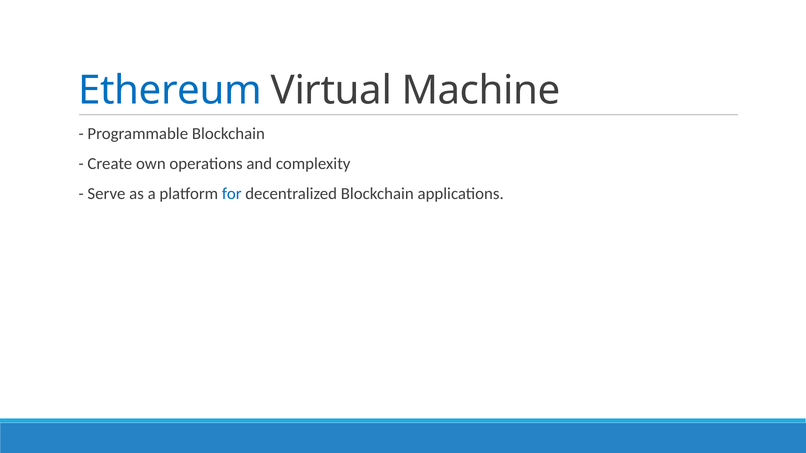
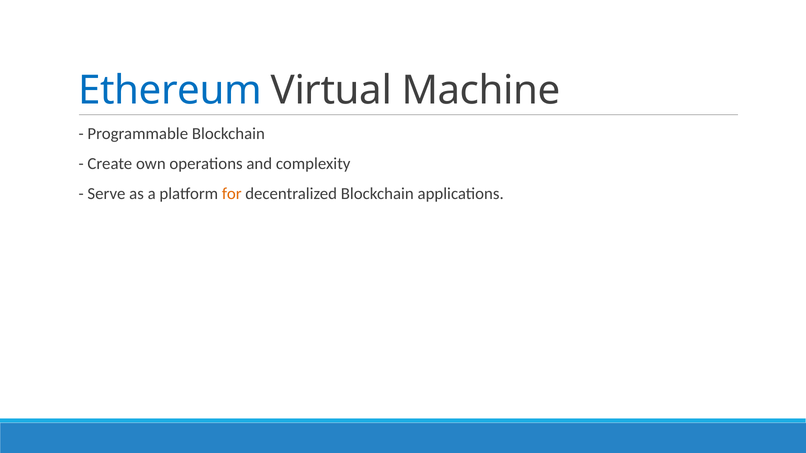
for colour: blue -> orange (232, 194)
